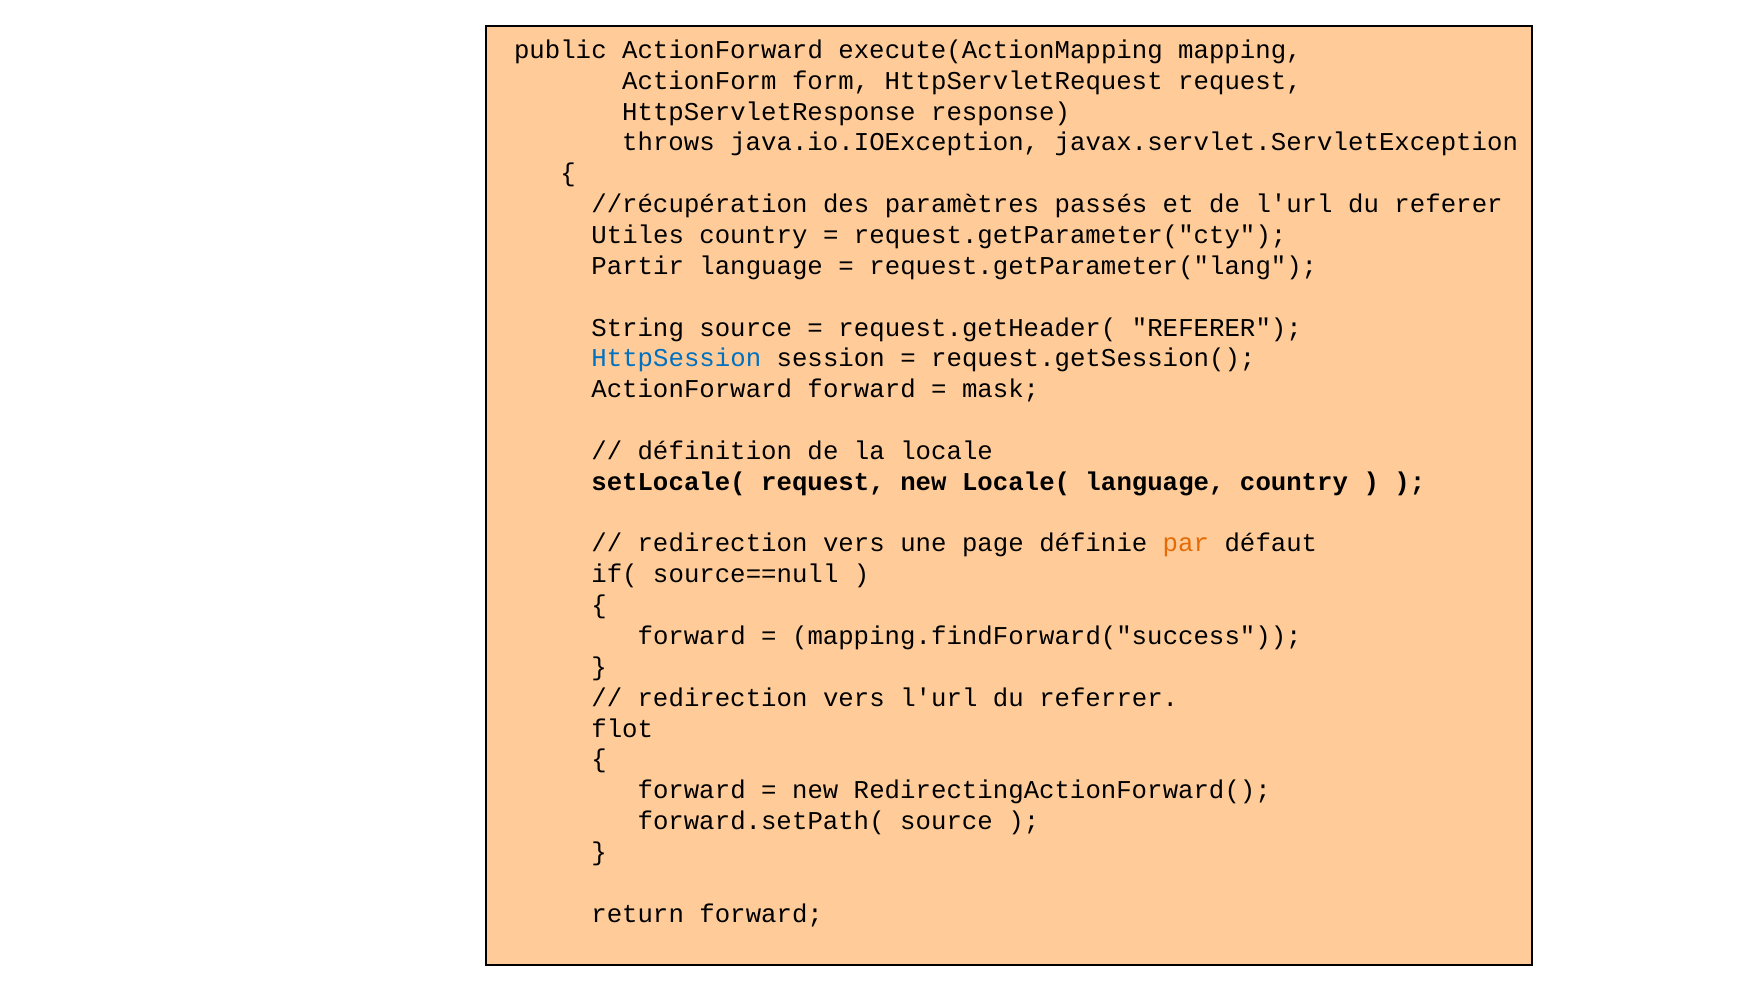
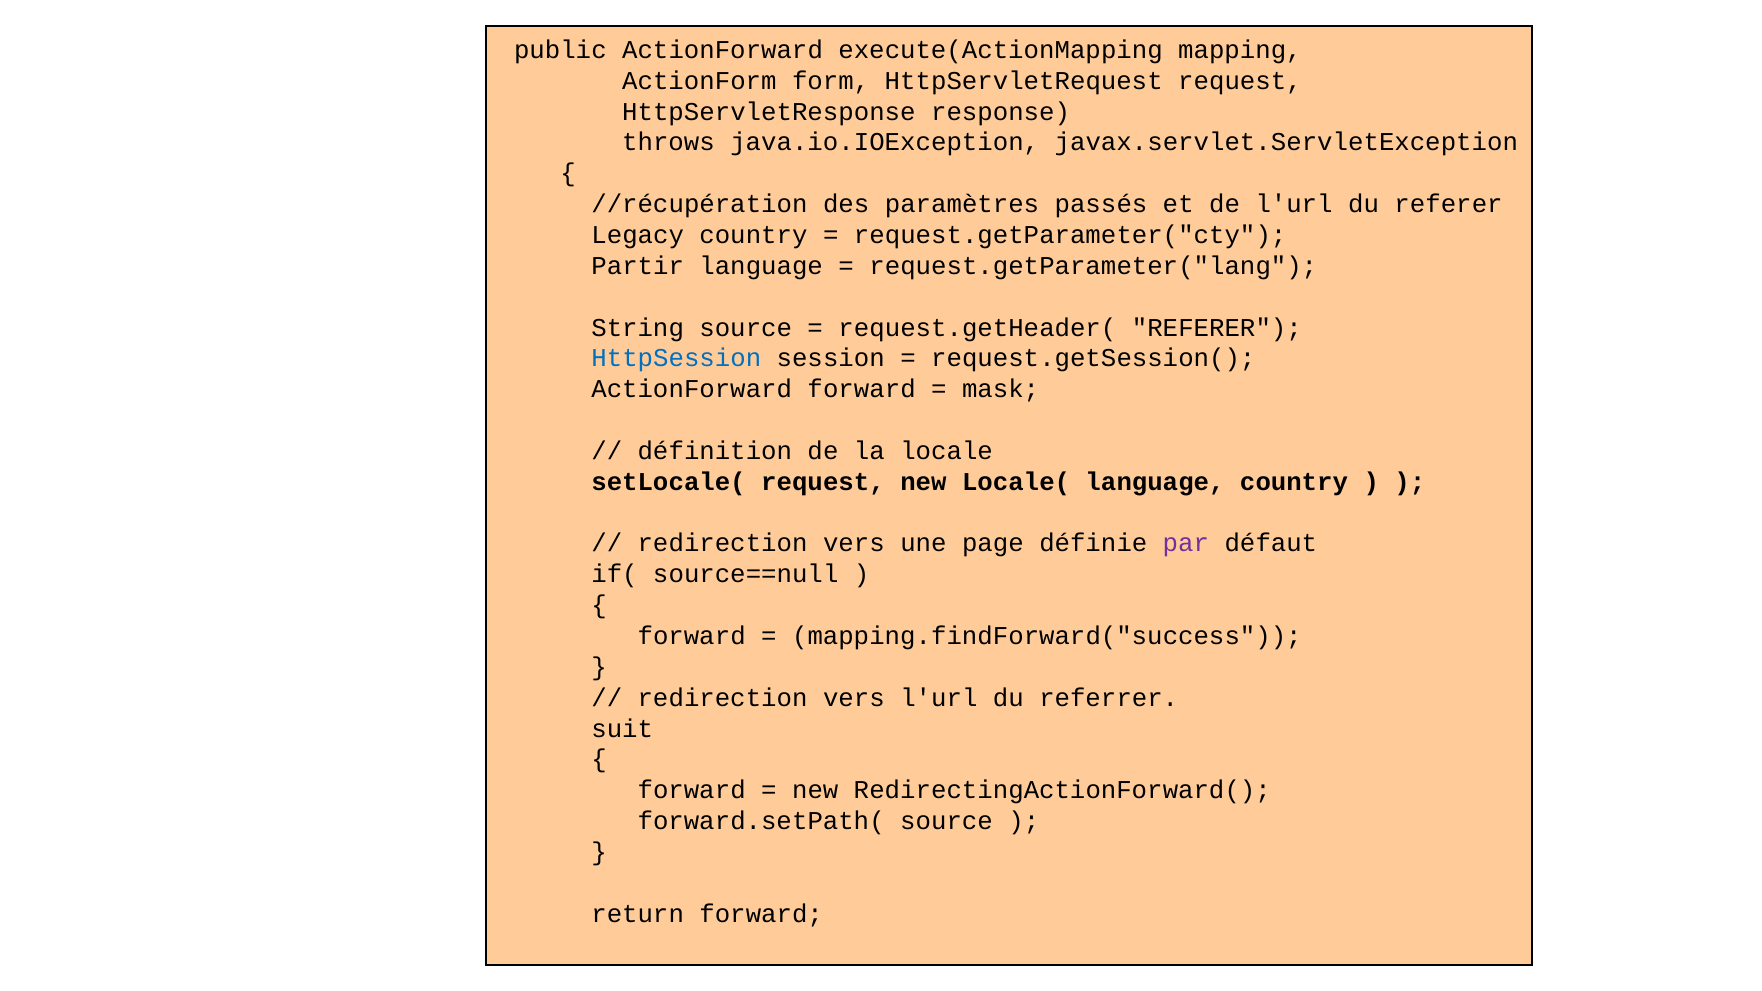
Utiles: Utiles -> Legacy (638, 235)
par colour: orange -> purple (1186, 544)
flot: flot -> suit (622, 729)
